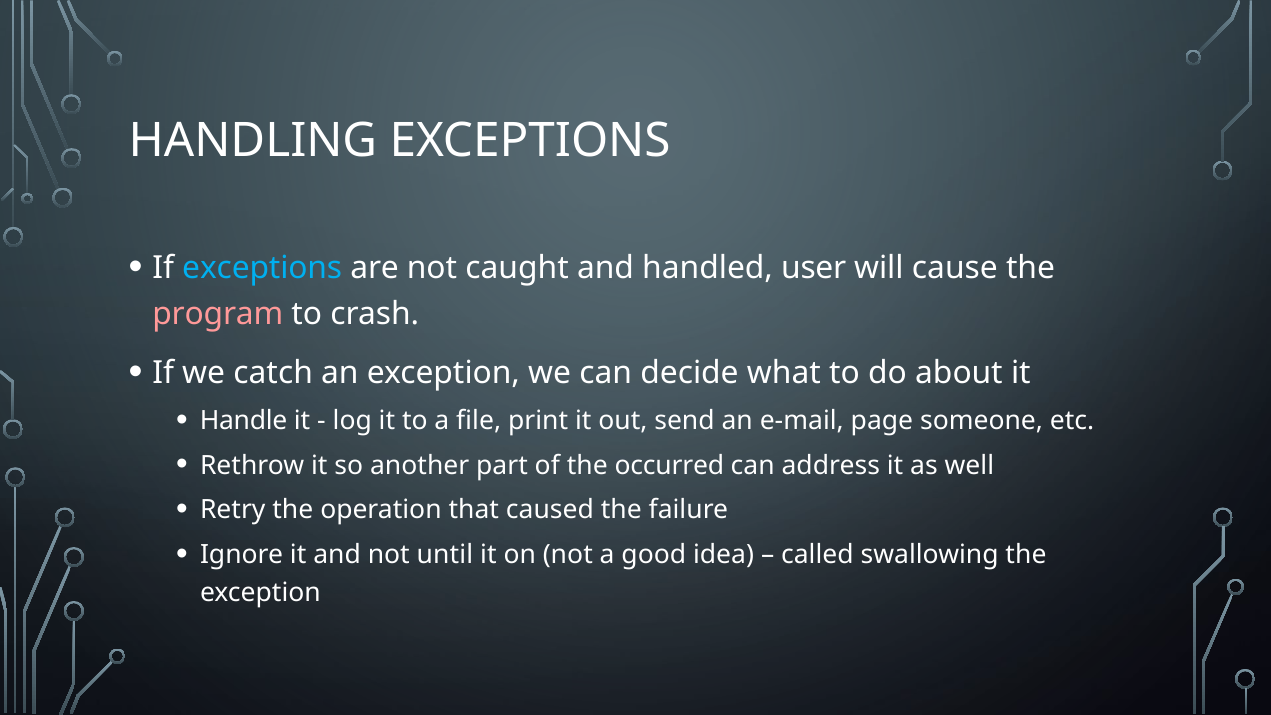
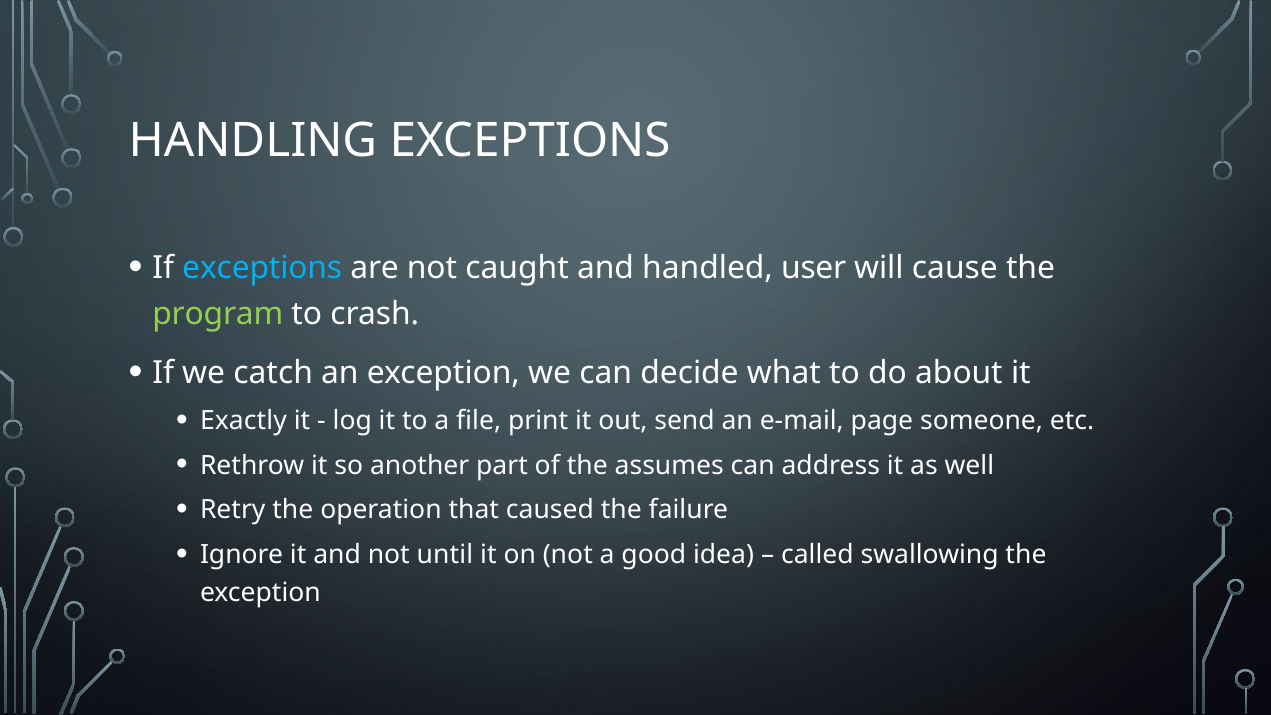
program colour: pink -> light green (218, 314)
Handle: Handle -> Exactly (243, 420)
occurred: occurred -> assumes (669, 465)
